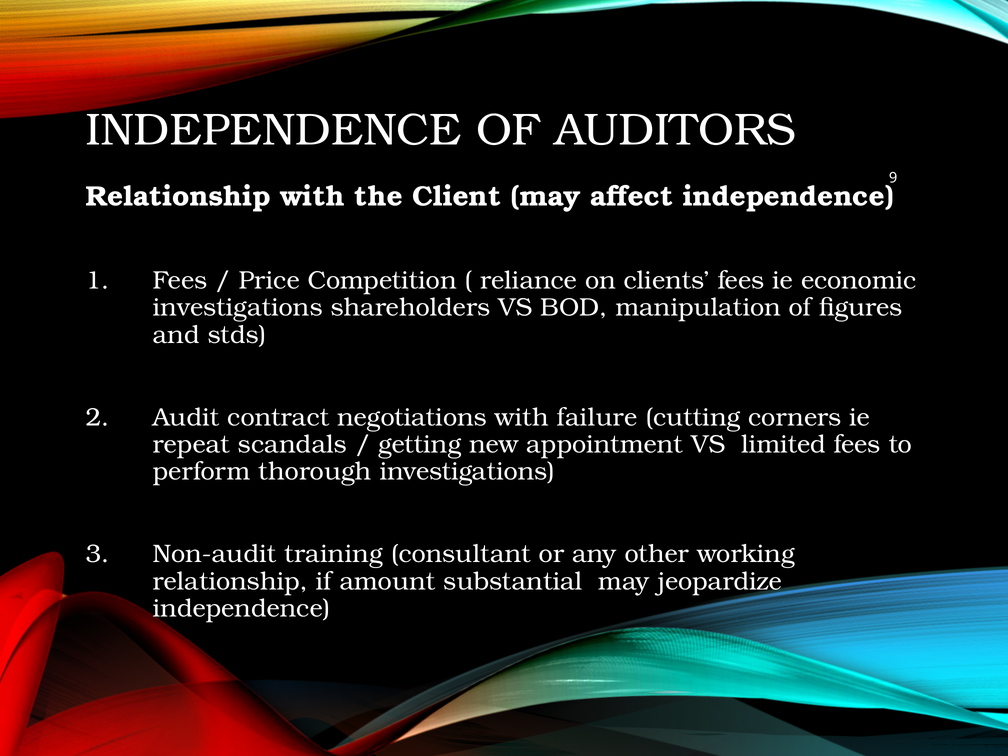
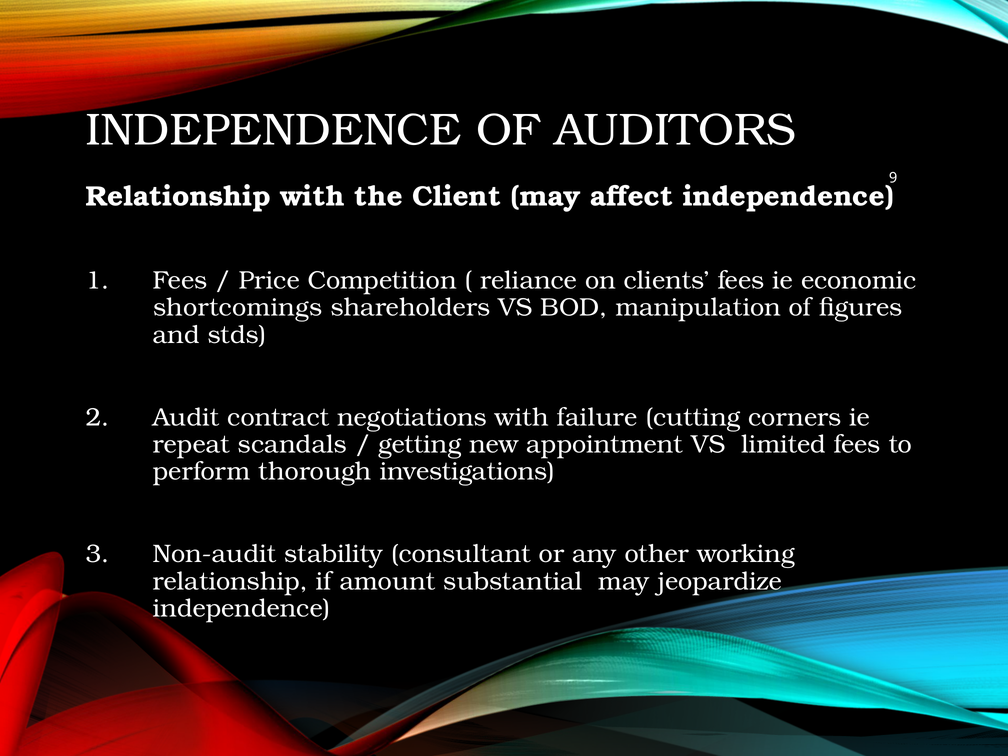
investigations: investigations -> shortcomings (238, 308)
training: training -> stability (334, 554)
